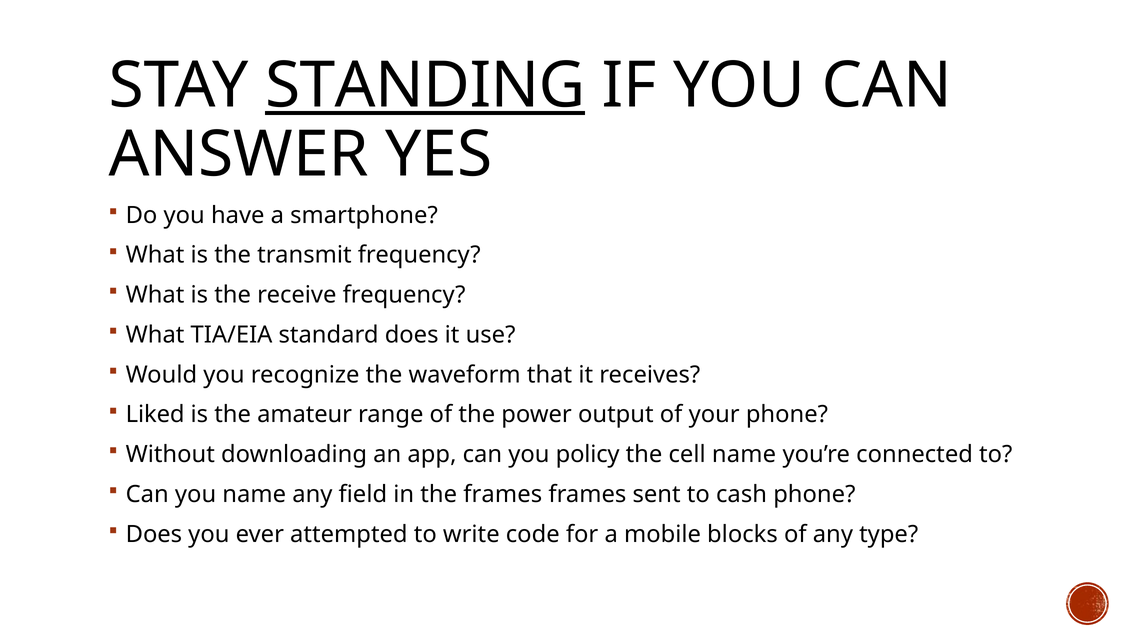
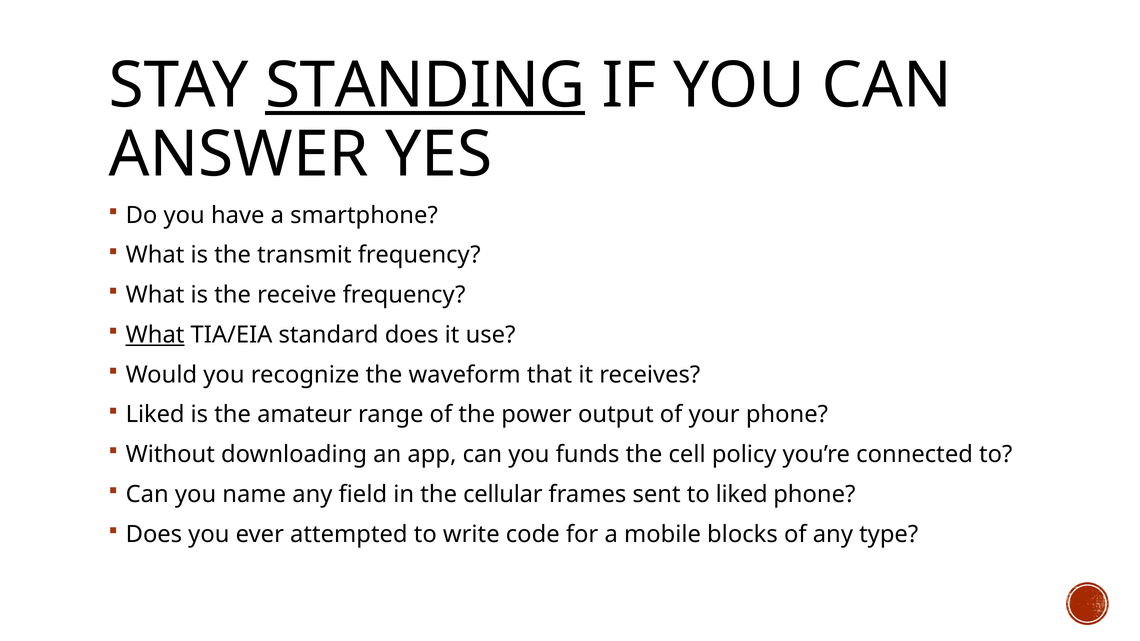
What underline: none -> present (155, 335)
policy: policy -> funds (588, 455)
cell name: name -> policy (744, 455)
the frames: frames -> cellular (503, 495)
to cash: cash -> liked (742, 495)
